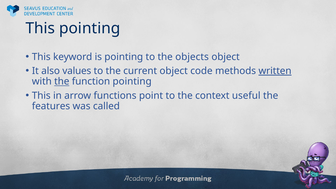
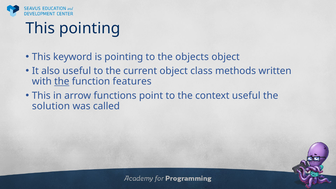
also values: values -> useful (77, 71)
code: code -> class (201, 71)
written underline: present -> none (275, 71)
function pointing: pointing -> features (132, 81)
features: features -> solution (51, 106)
